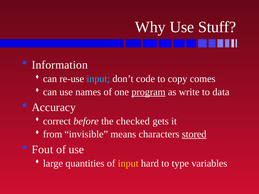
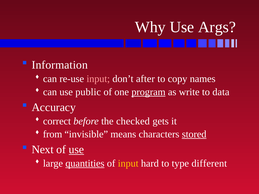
Stuff: Stuff -> Args (217, 27)
input colour: light blue -> pink (98, 79)
code: code -> after (145, 79)
comes: comes -> names (203, 79)
names: names -> public (88, 92)
Fout: Fout -> Next (43, 150)
use underline: none -> present (76, 150)
quantities underline: none -> present (85, 164)
variables: variables -> different (209, 164)
